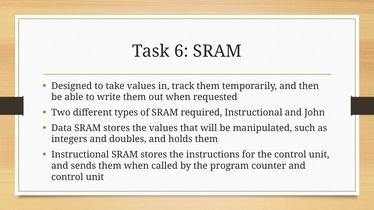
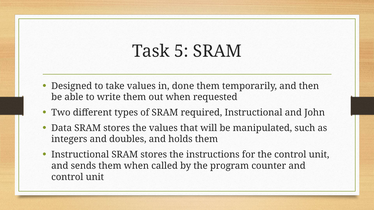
6: 6 -> 5 (181, 51)
track: track -> done (183, 86)
